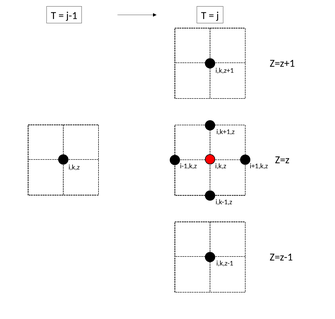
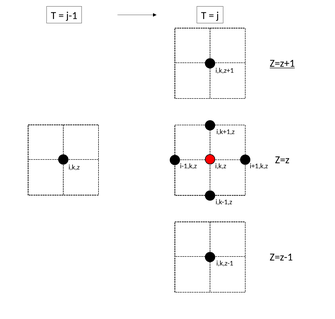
Z=z+1 underline: none -> present (282, 63)
